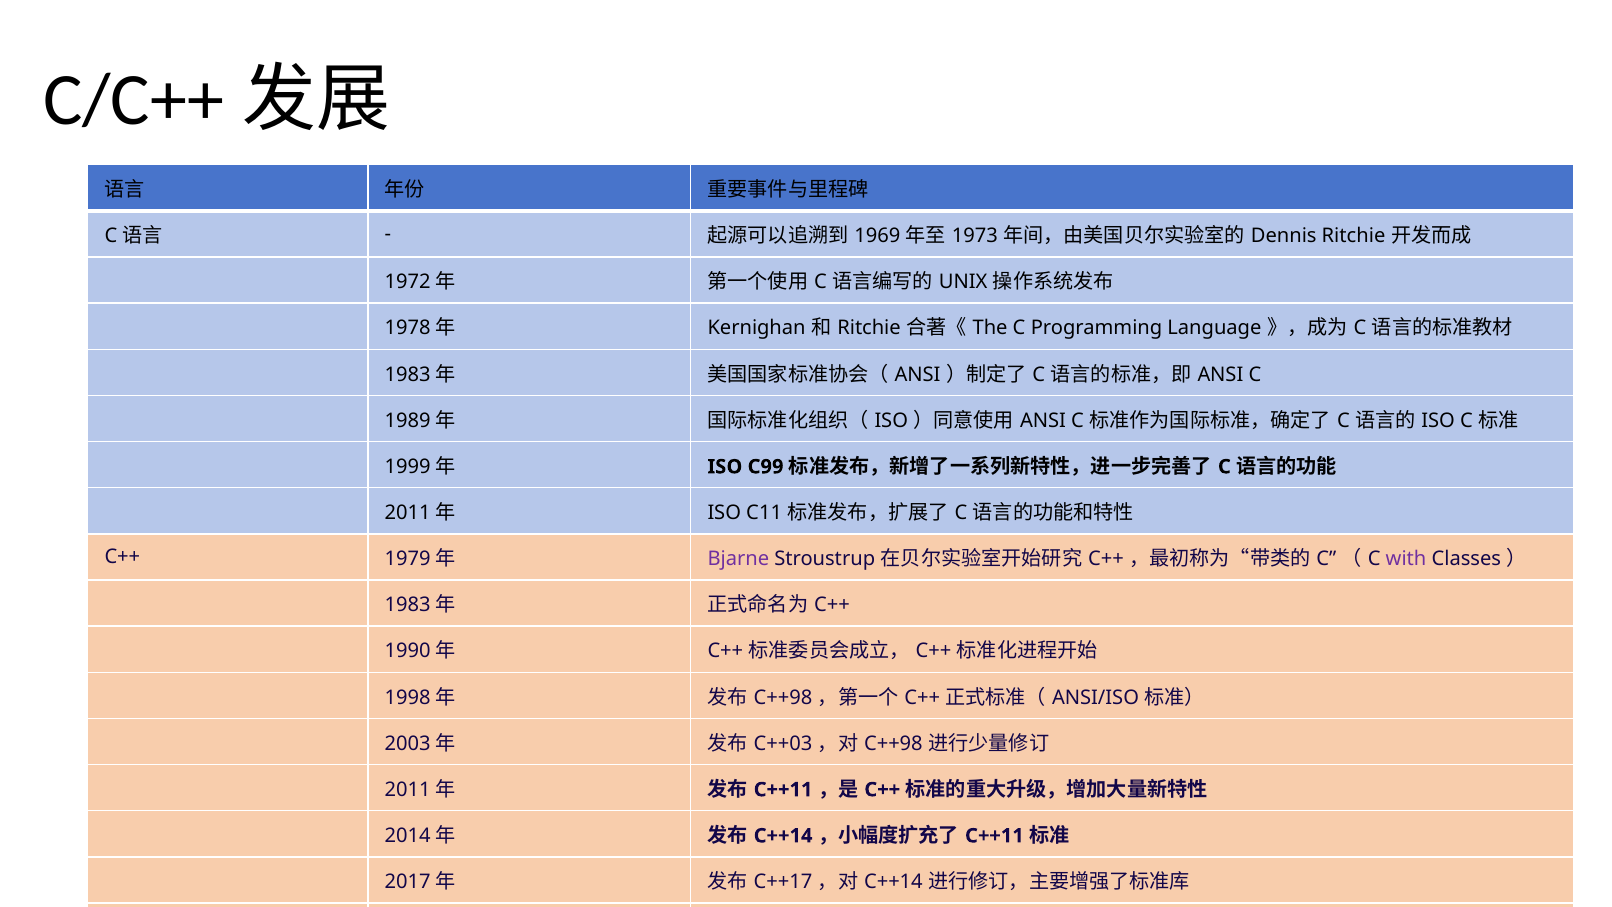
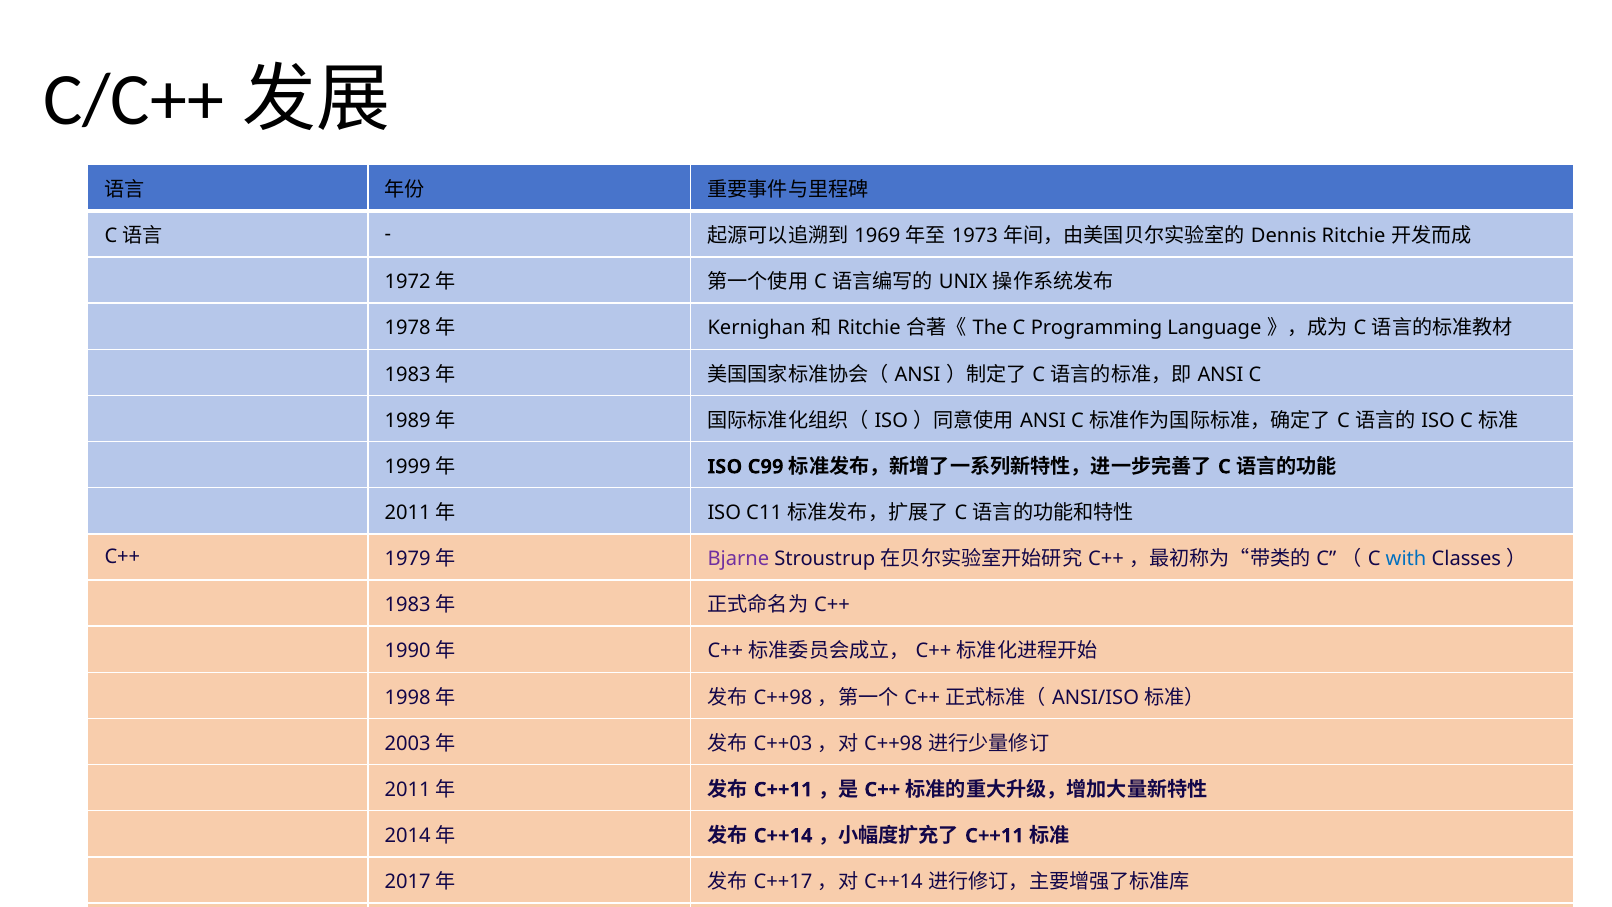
with colour: purple -> blue (1406, 559)
